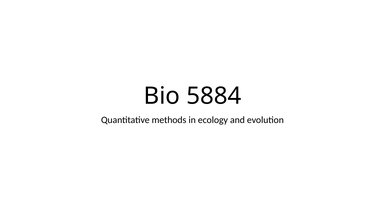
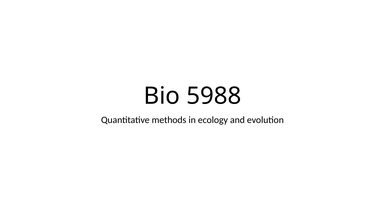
5884: 5884 -> 5988 (214, 96)
